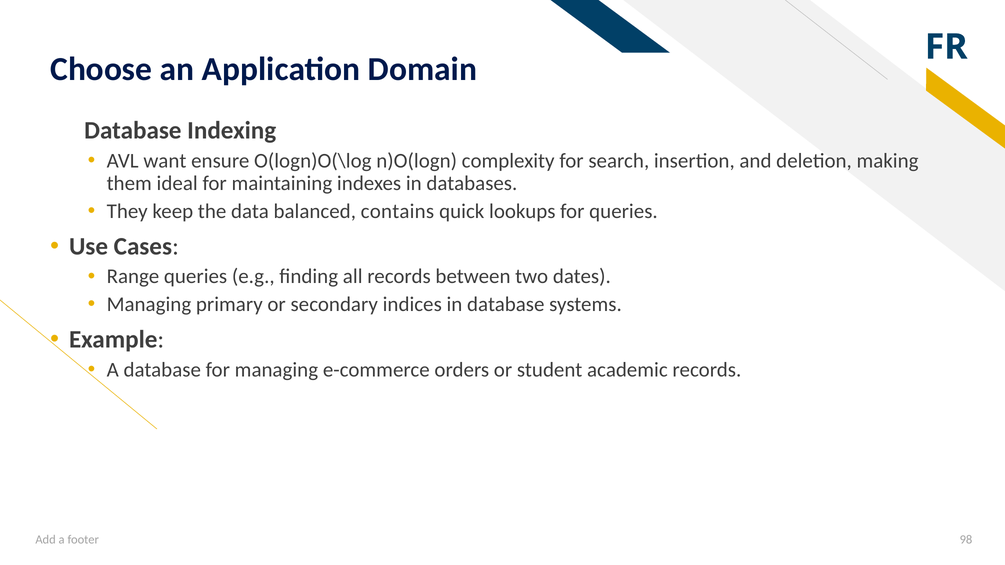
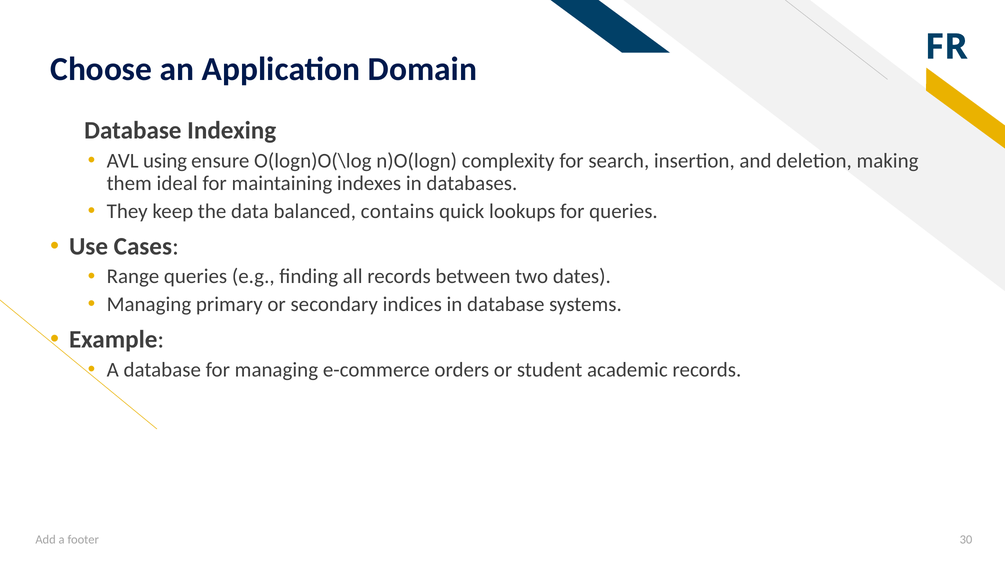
want: want -> using (165, 161)
98: 98 -> 30 (966, 540)
